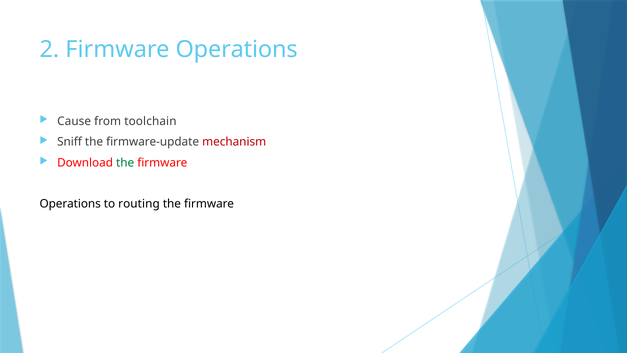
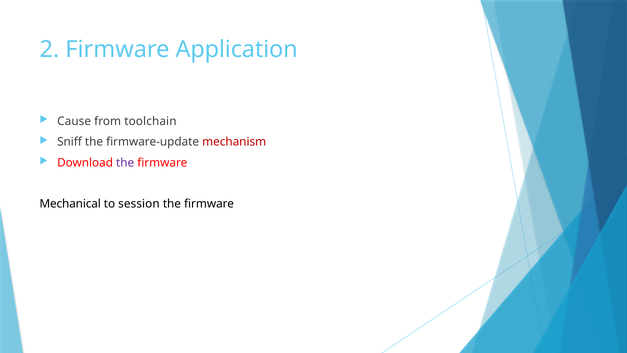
2 Firmware Operations: Operations -> Application (237, 49)
the colour: green -> purple (125, 163)
Operations: Operations -> Mechanical (70, 204)
routing: routing -> session (139, 204)
